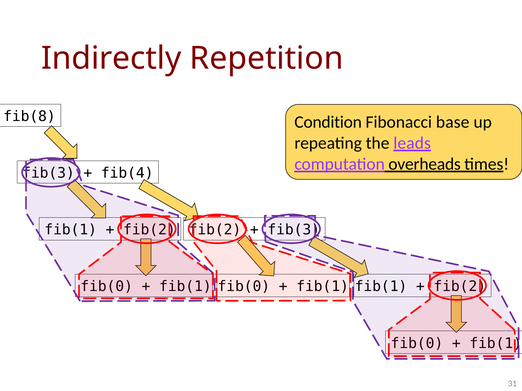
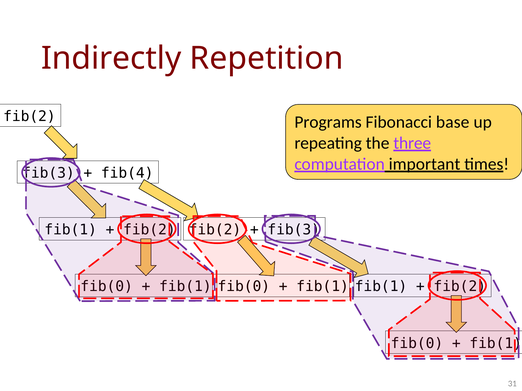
fib(8: fib(8 -> fib(2 (29, 116)
Condition: Condition -> Programs (328, 122)
leads: leads -> three (412, 143)
overheads: overheads -> important (424, 164)
